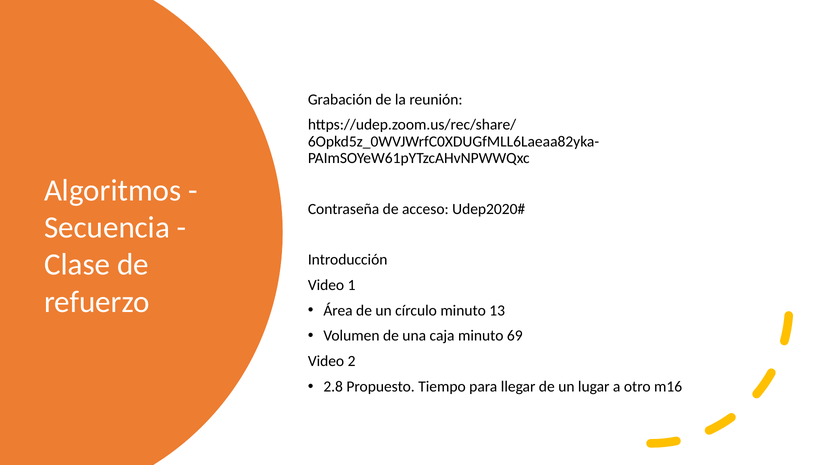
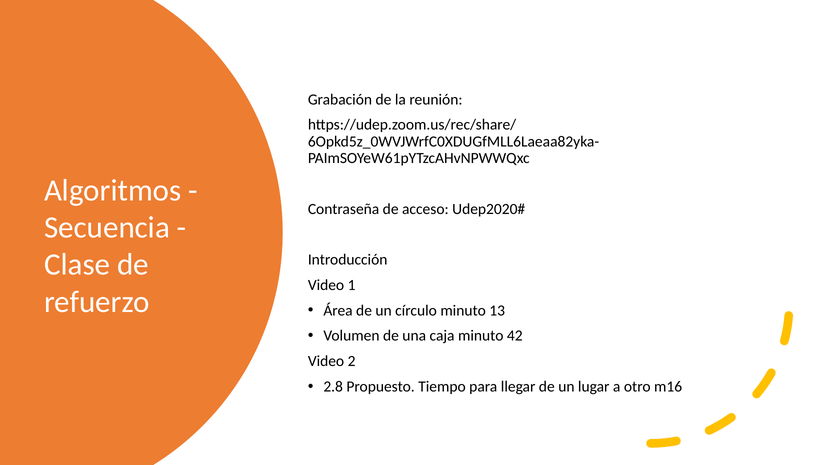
69: 69 -> 42 (515, 336)
